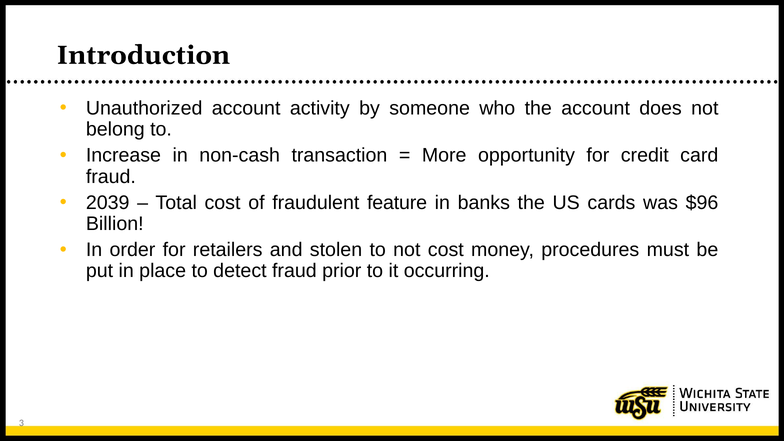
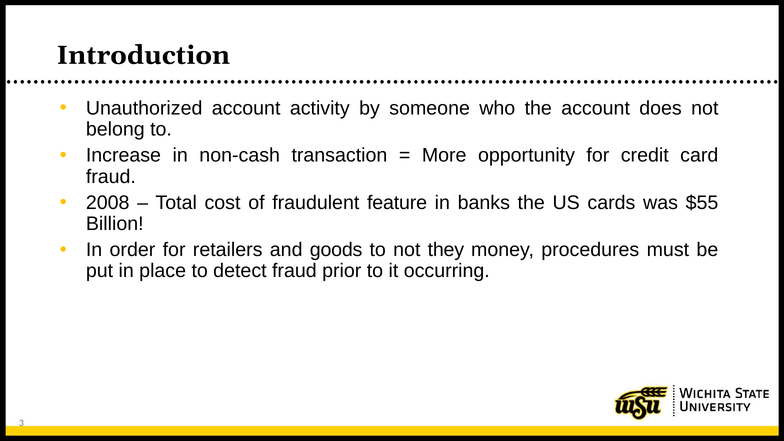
2039: 2039 -> 2008 (108, 203)
$96: $96 -> $55 (702, 203)
stolen: stolen -> goods (336, 250)
not cost: cost -> they (446, 250)
